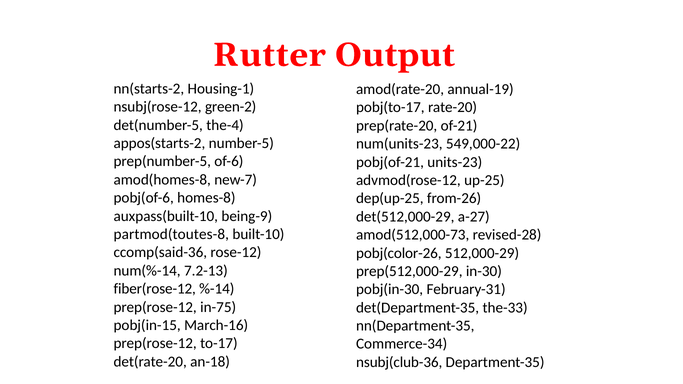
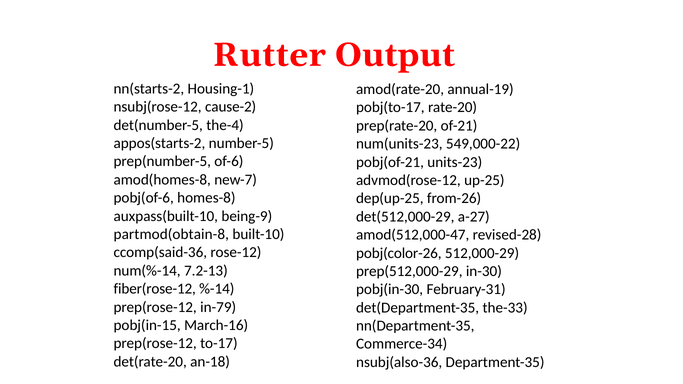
green-2: green-2 -> cause-2 (231, 107)
partmod(toutes-8: partmod(toutes-8 -> partmod(obtain-8 (171, 234)
amod(512,000-73: amod(512,000-73 -> amod(512,000-47 (413, 235)
in-75: in-75 -> in-79 (218, 307)
nsubj(club-36: nsubj(club-36 -> nsubj(also-36 (399, 362)
